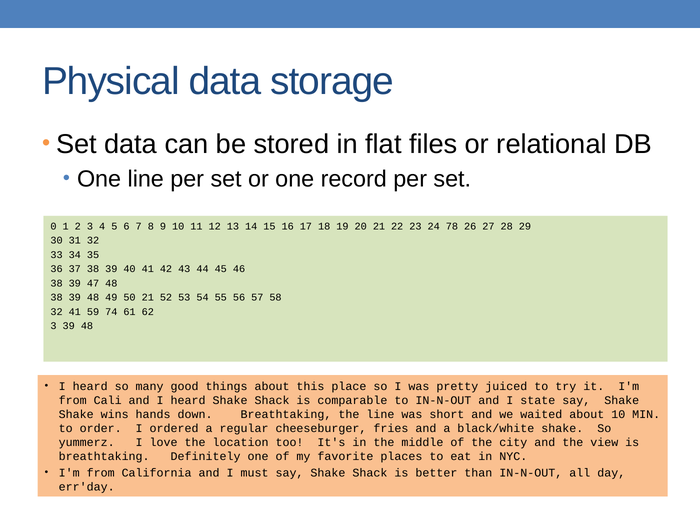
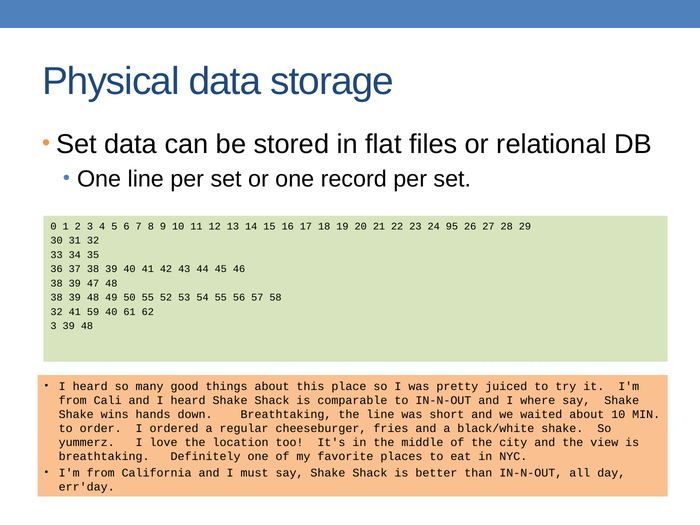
78: 78 -> 95 (452, 226)
50 21: 21 -> 55 (148, 298)
59 74: 74 -> 40 (111, 312)
state: state -> where (538, 400)
